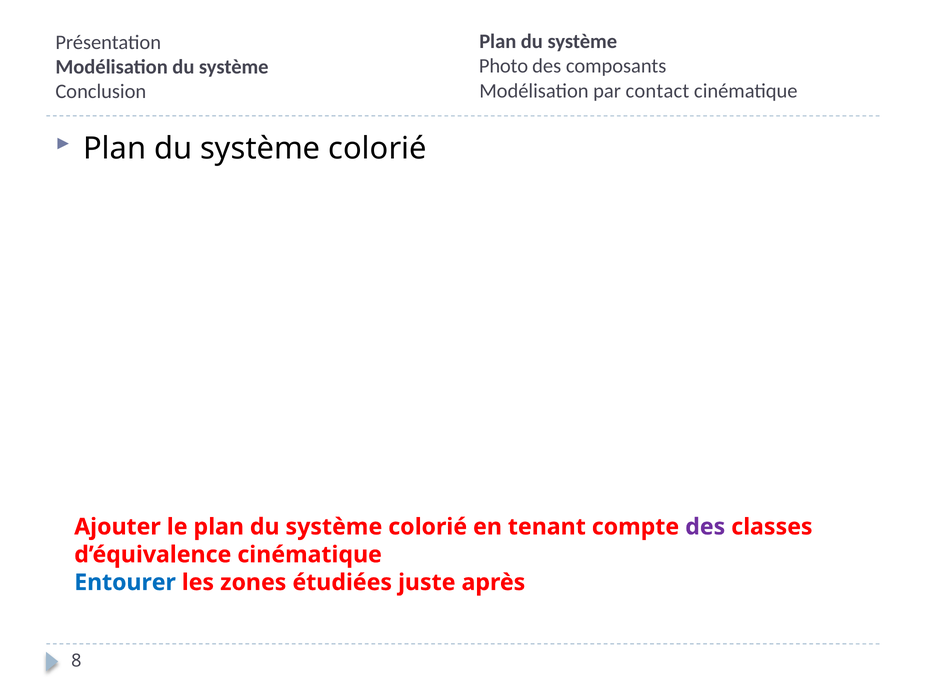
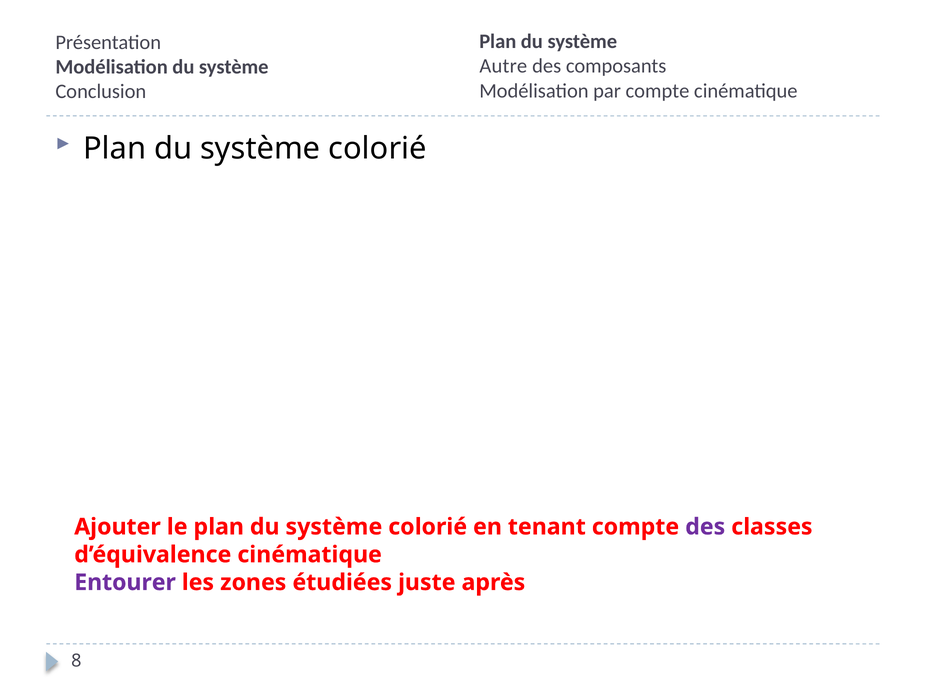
Photo: Photo -> Autre (503, 66)
par contact: contact -> compte (658, 91)
Entourer colour: blue -> purple (125, 582)
